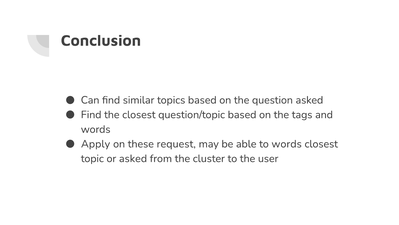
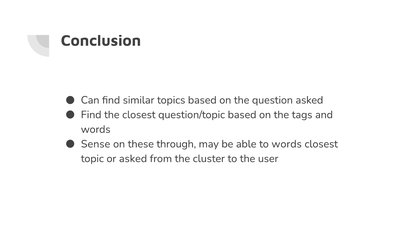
Apply: Apply -> Sense (96, 144)
request: request -> through (176, 144)
